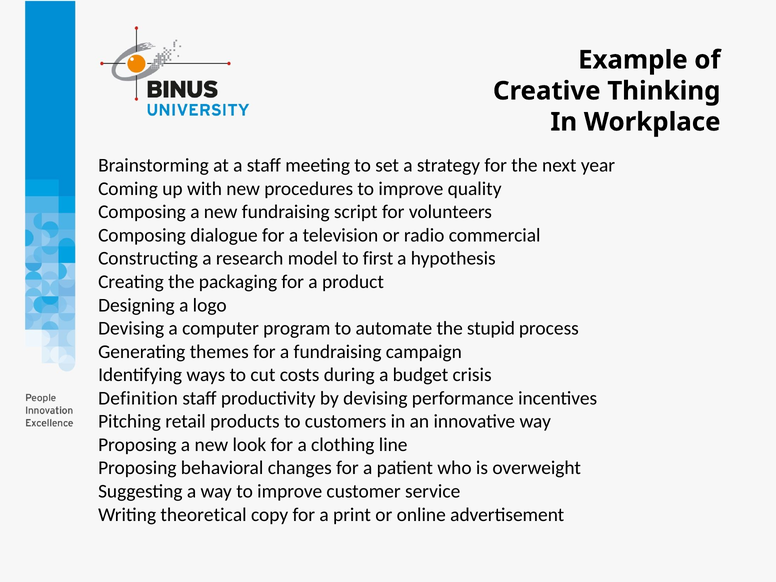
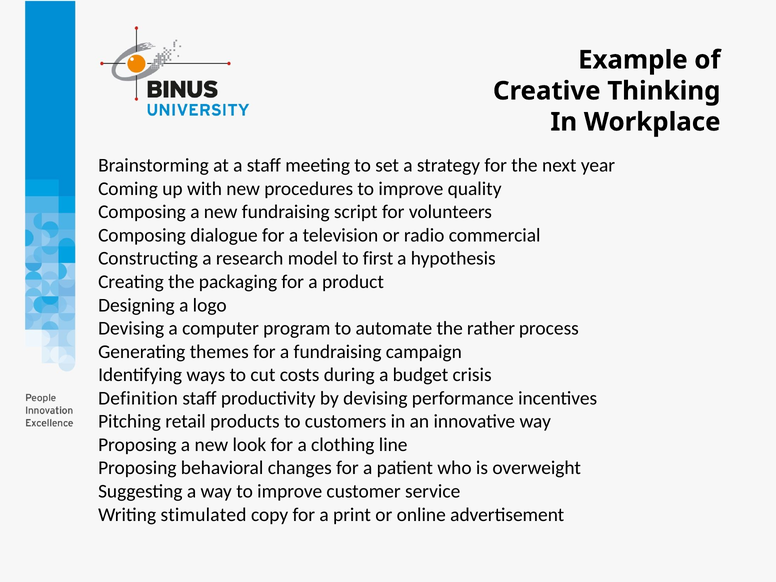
stupid: stupid -> rather (491, 328)
theoretical: theoretical -> stimulated (203, 515)
